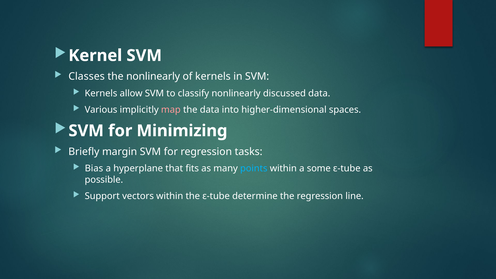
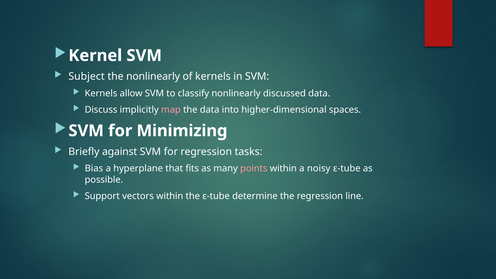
Classes: Classes -> Subject (87, 76)
Various: Various -> Discuss (101, 110)
margin: margin -> against (120, 152)
points colour: light blue -> pink (254, 169)
some: some -> noisy (319, 169)
